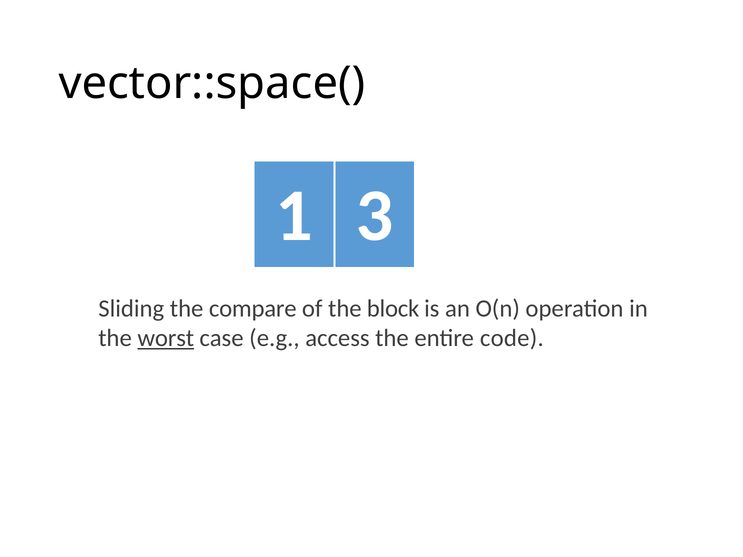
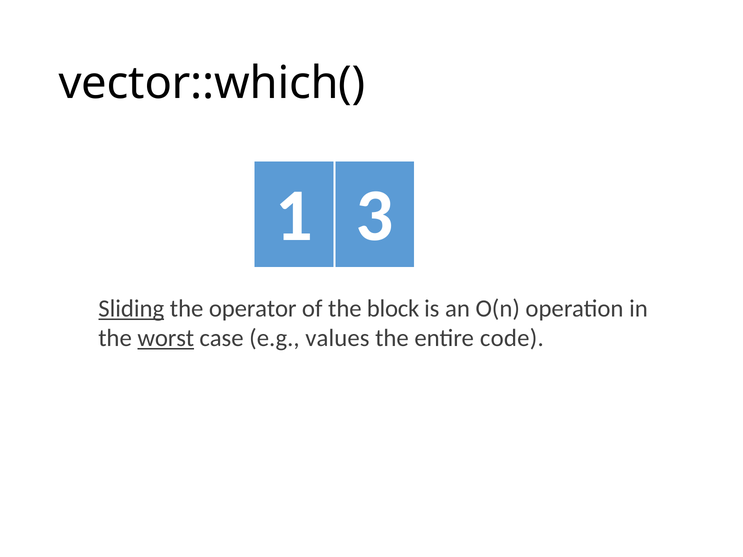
vector::space(: vector::space( -> vector::which( (212, 83)
Sliding underline: none -> present (131, 309)
compare: compare -> operator (253, 309)
access: access -> values (337, 338)
